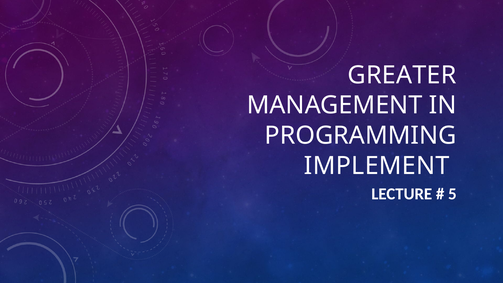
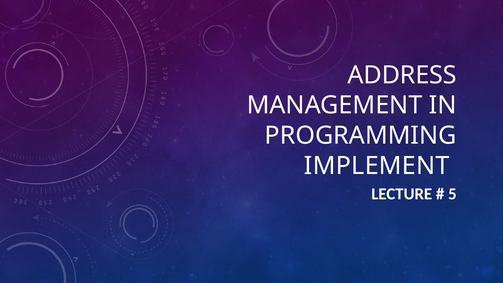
GREATER: GREATER -> ADDRESS (402, 75)
